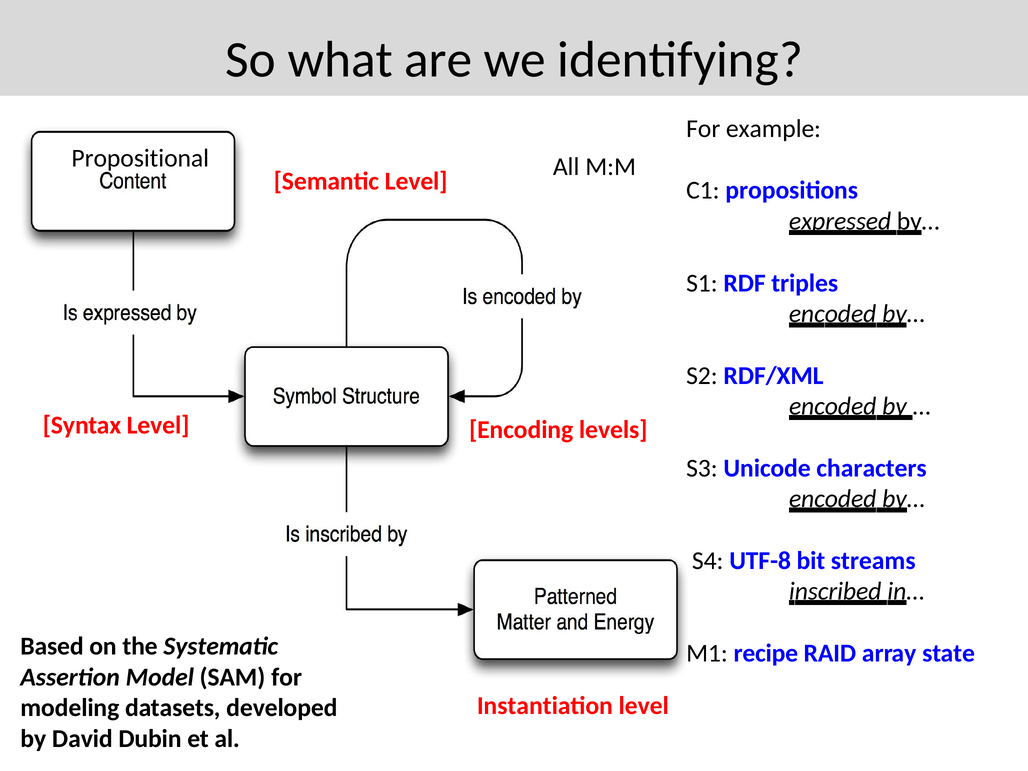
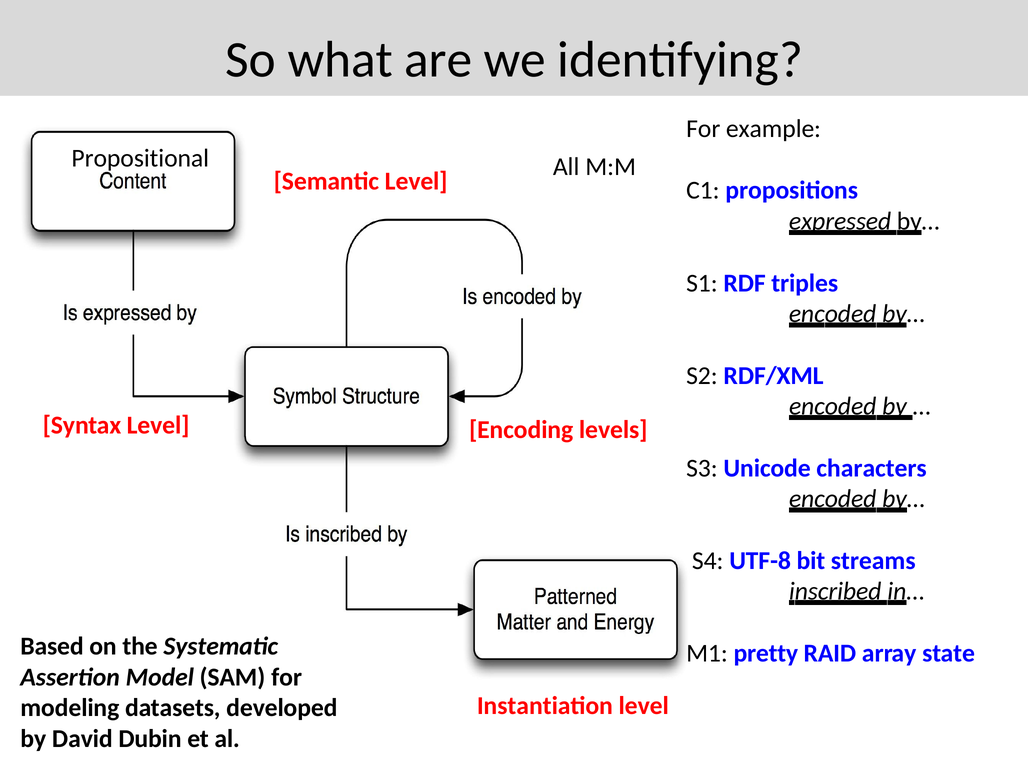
recipe: recipe -> pretty (766, 653)
